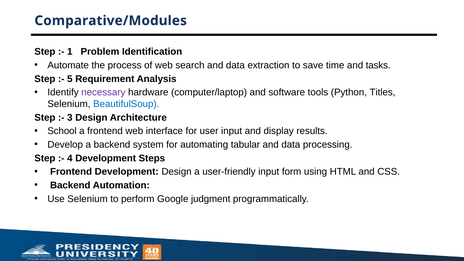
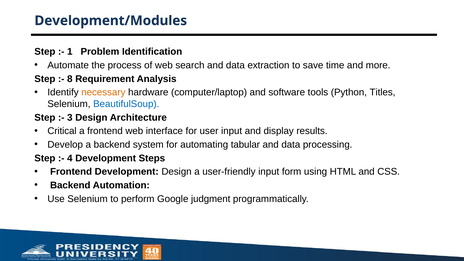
Comparative/Modules: Comparative/Modules -> Development/Modules (111, 21)
tasks: tasks -> more (378, 65)
5: 5 -> 8 (70, 79)
necessary colour: purple -> orange (103, 92)
School: School -> Critical (62, 131)
